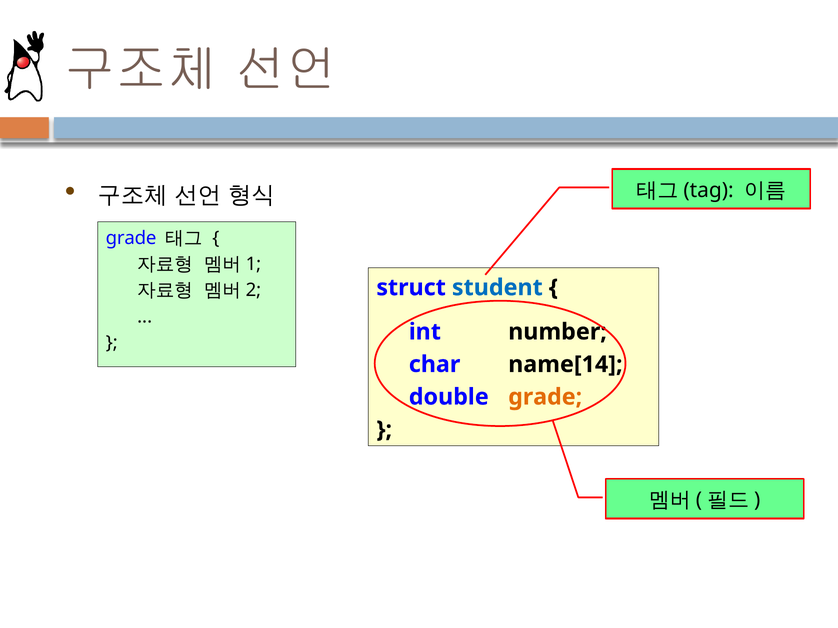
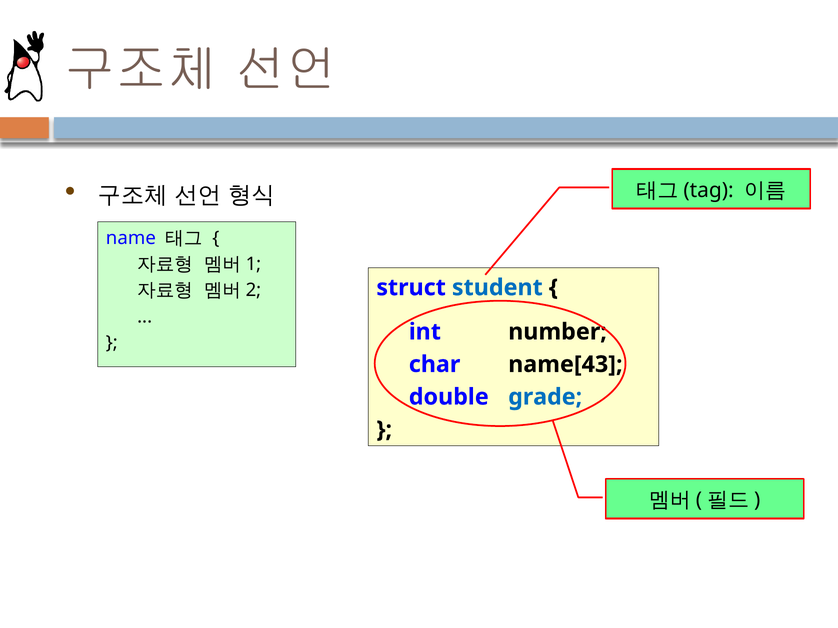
grade: grade -> name (131, 238)
name[14: name[14 -> name[43 (565, 365)
grade colour: orange -> blue (545, 397)
